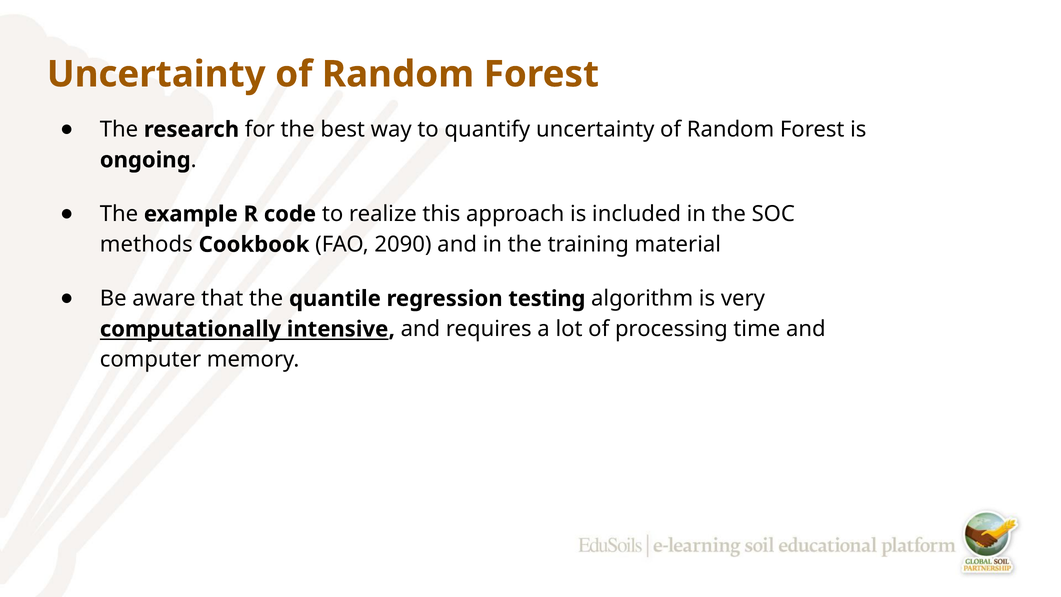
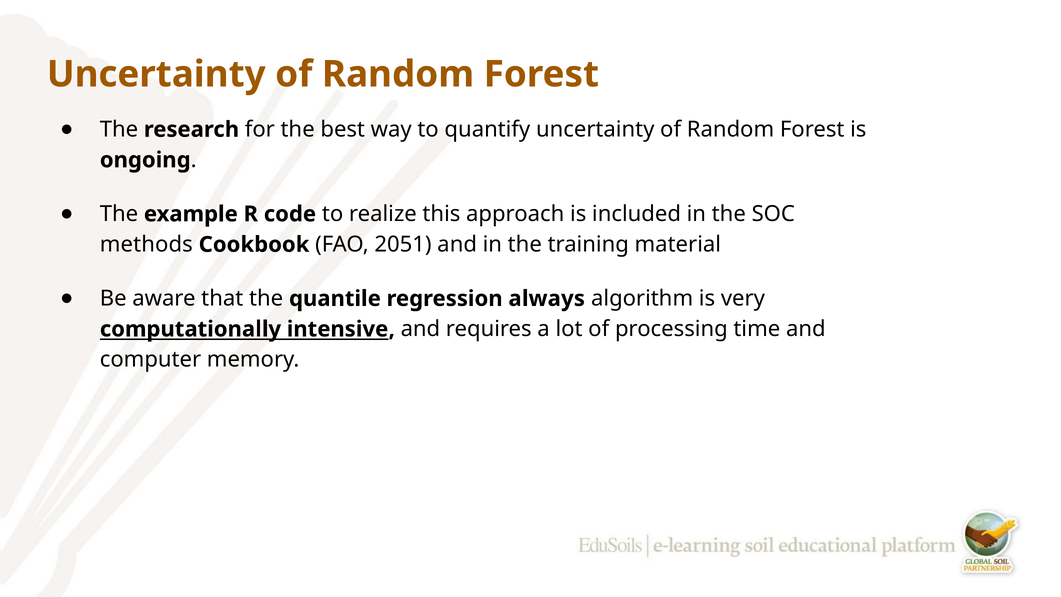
2090: 2090 -> 2051 (403, 245)
testing: testing -> always (547, 299)
